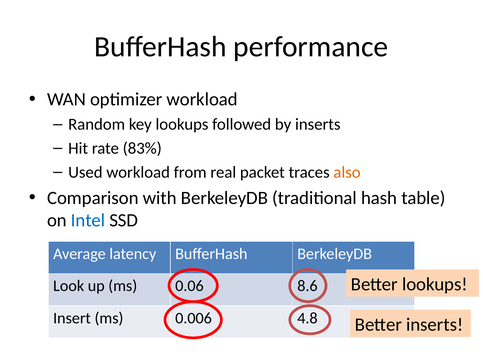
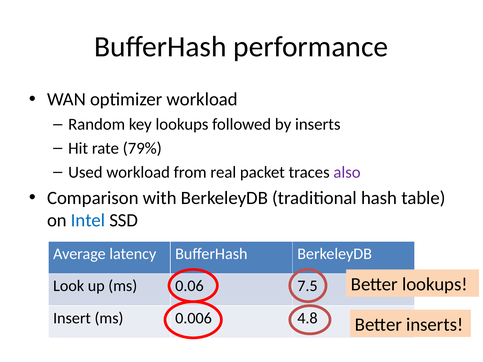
83%: 83% -> 79% (142, 148)
also colour: orange -> purple (347, 172)
8.6: 8.6 -> 7.5 (307, 286)
